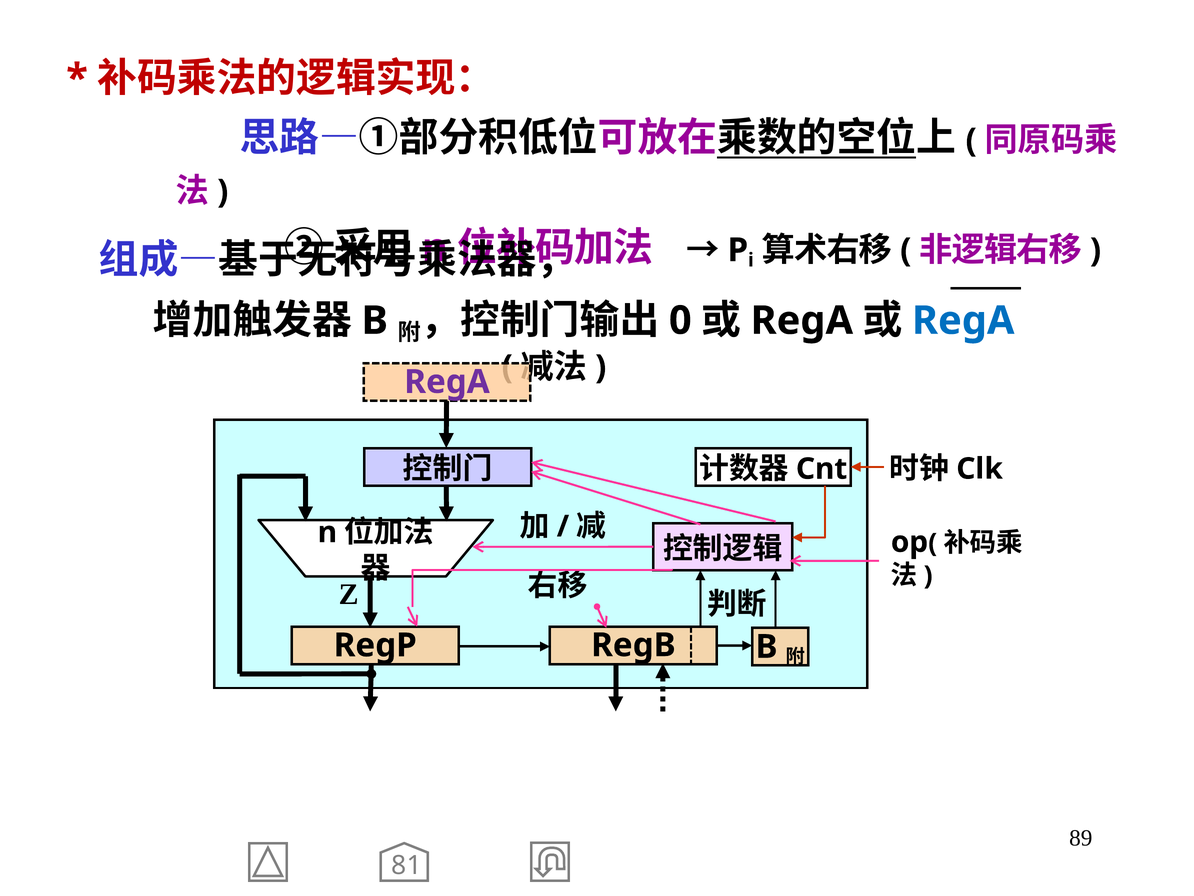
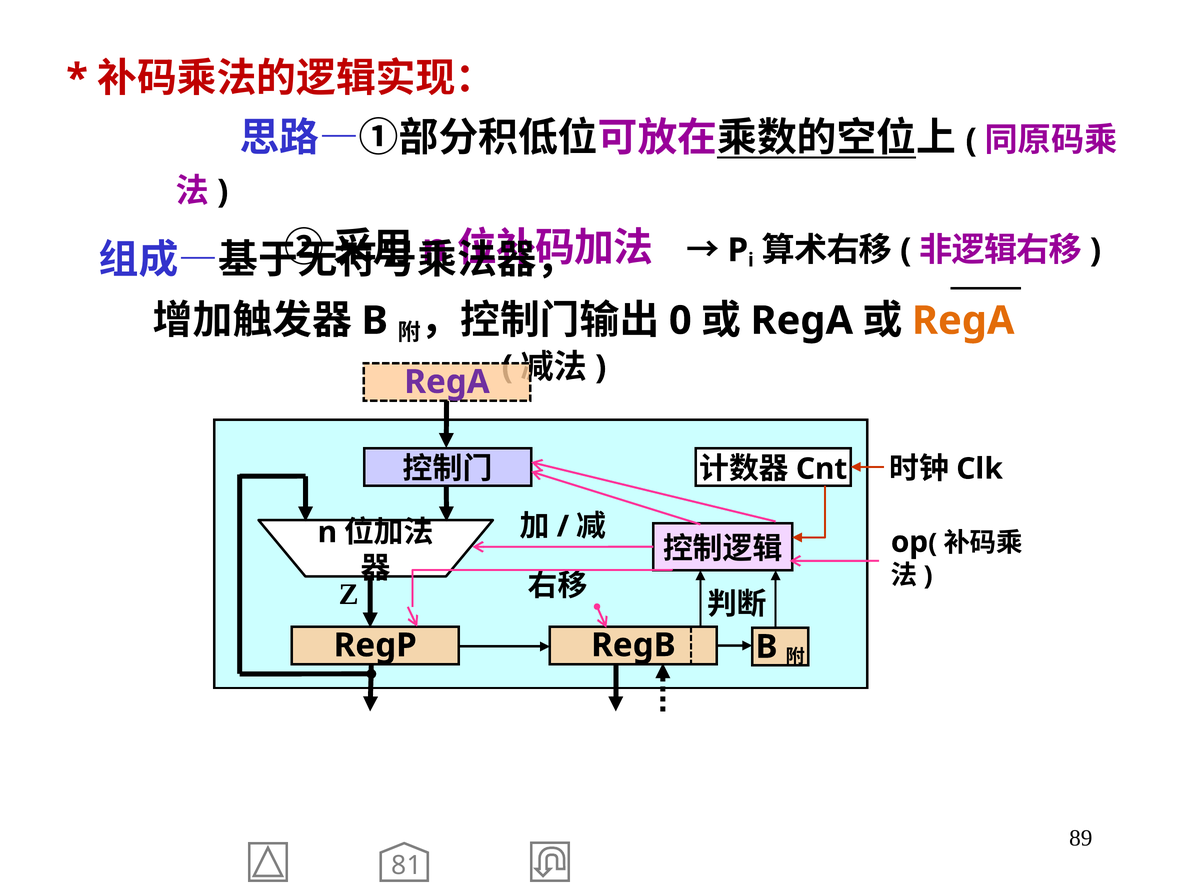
RegA colour: blue -> orange (963, 321)
